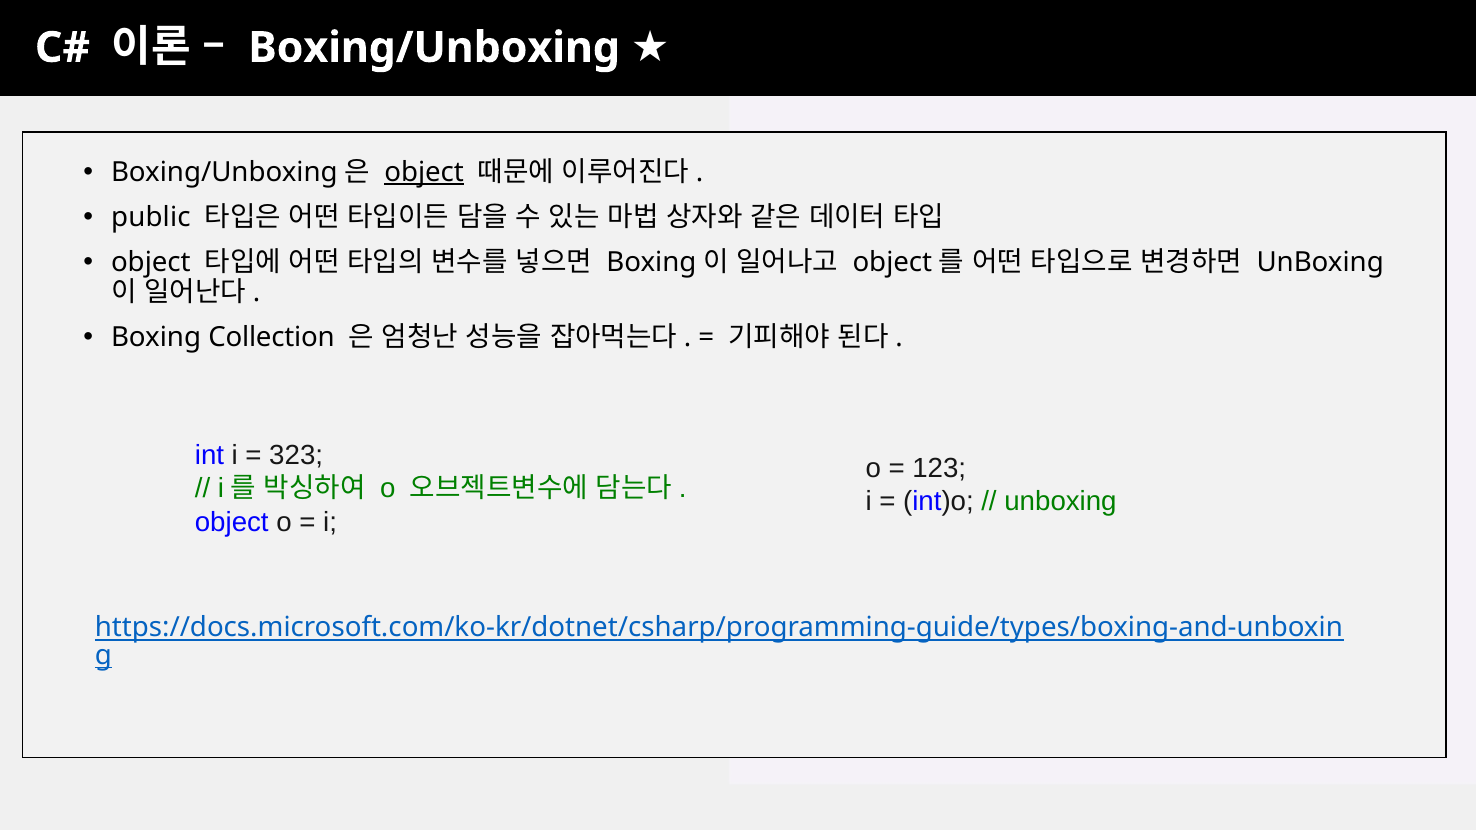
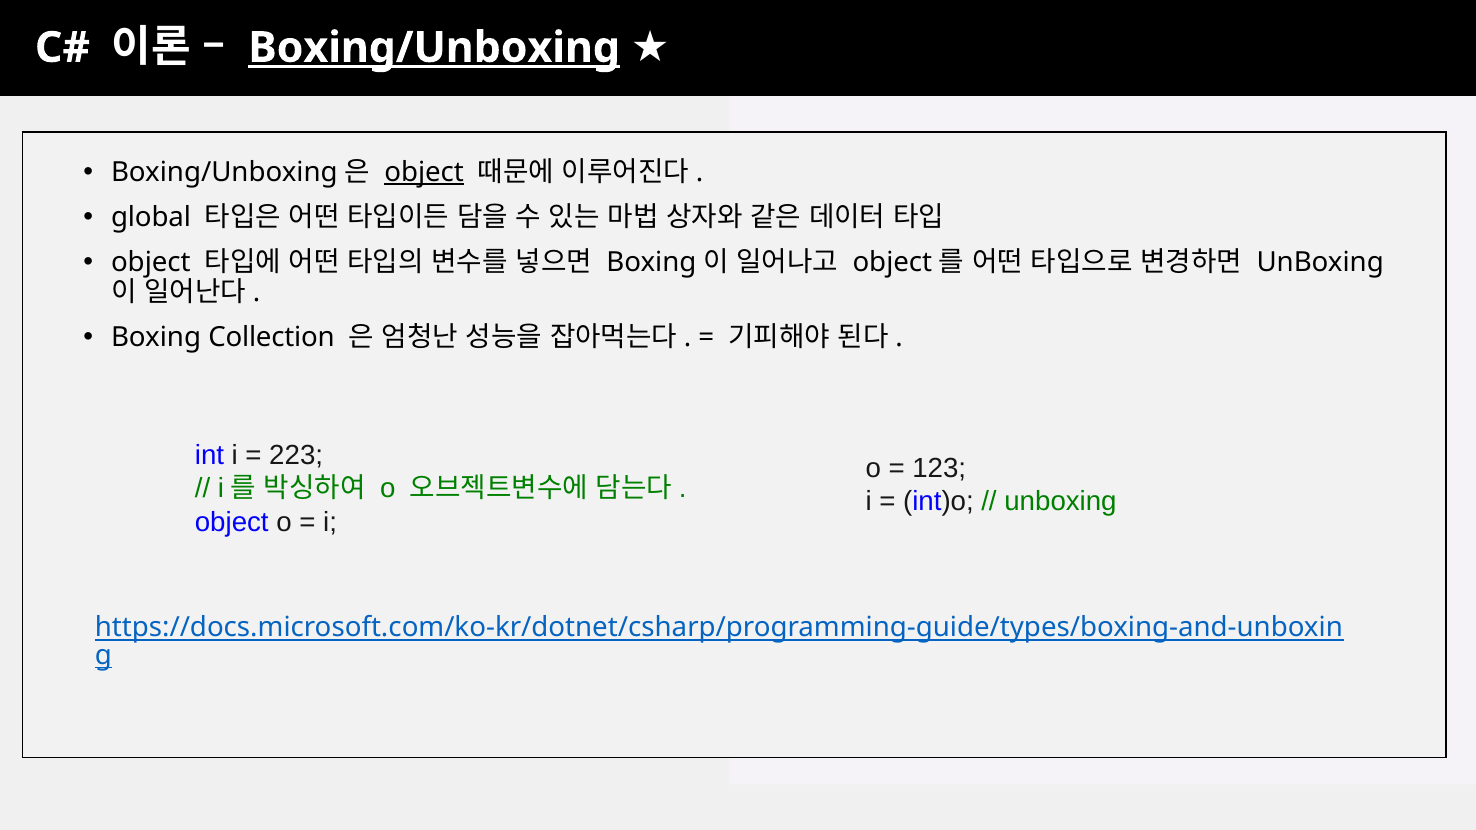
Boxing/Unboxing underline: none -> present (434, 48)
public: public -> global (151, 217)
323: 323 -> 223 (296, 456)
